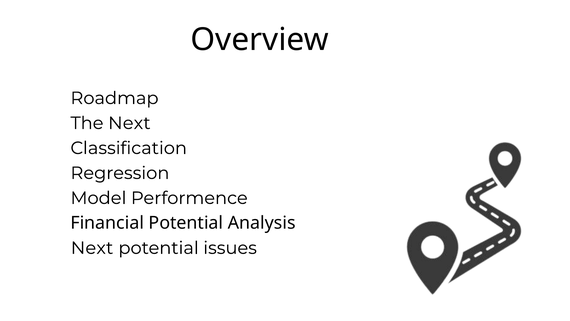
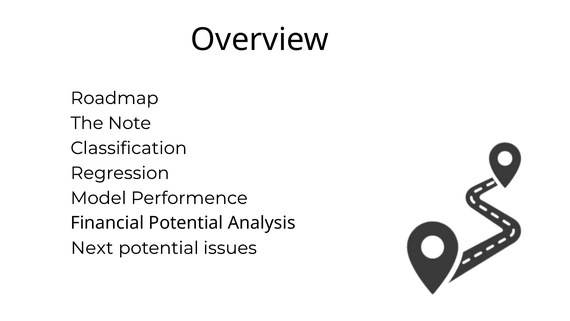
The Next: Next -> Note (130, 123)
